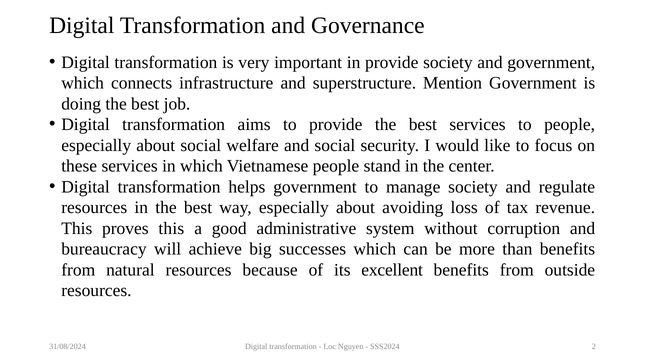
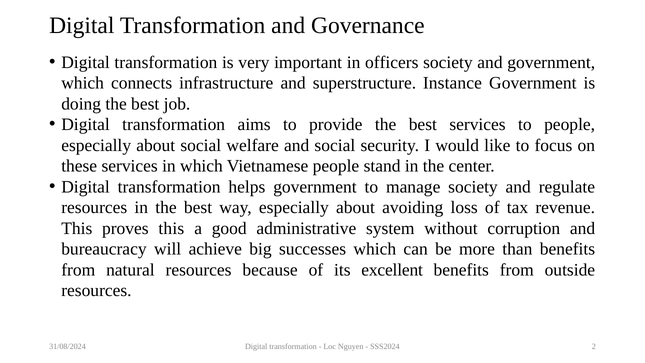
in provide: provide -> officers (392, 62)
Mention: Mention -> Instance (452, 83)
